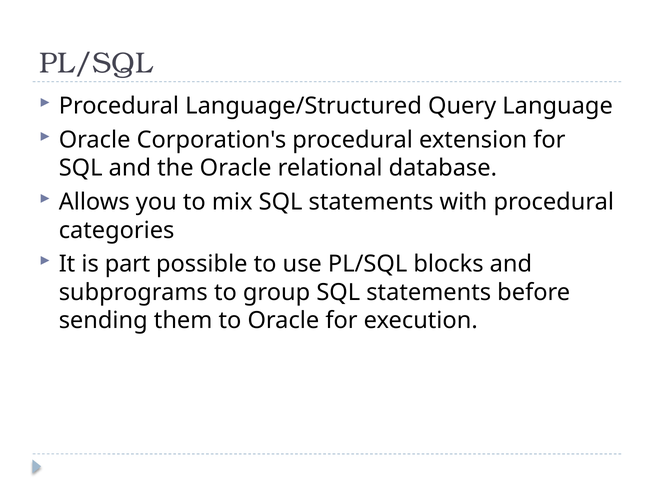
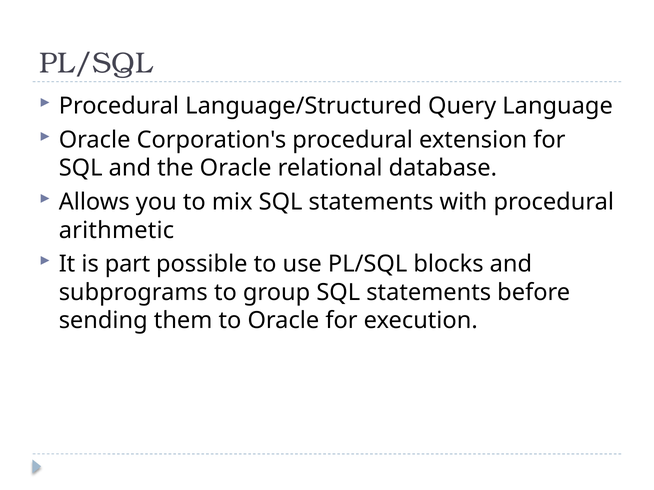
categories: categories -> arithmetic (116, 230)
